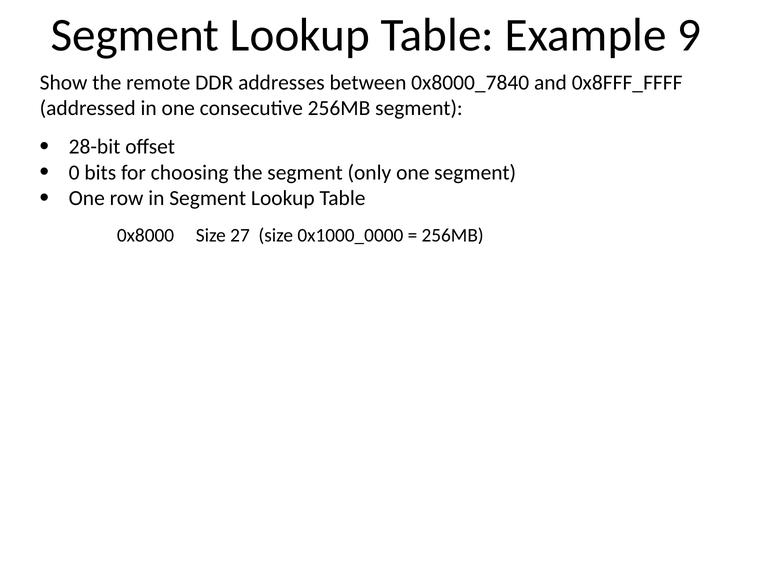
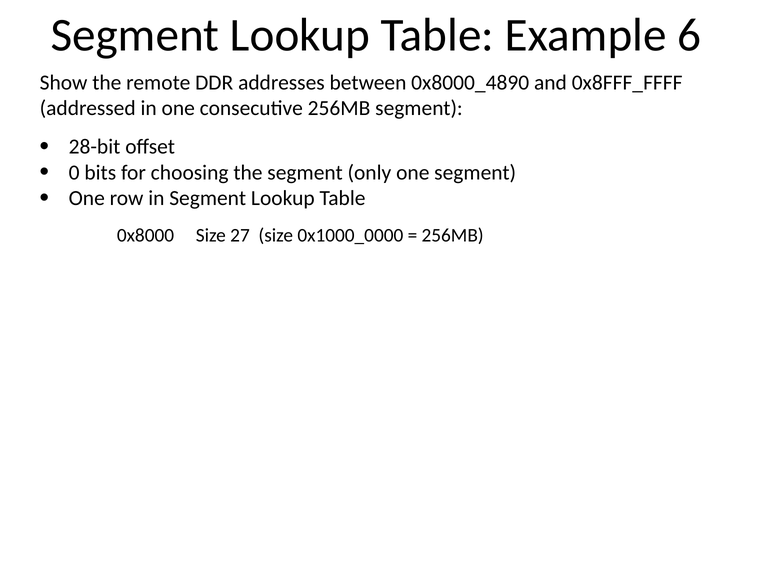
9: 9 -> 6 (689, 35)
0x8000_7840: 0x8000_7840 -> 0x8000_4890 (470, 83)
